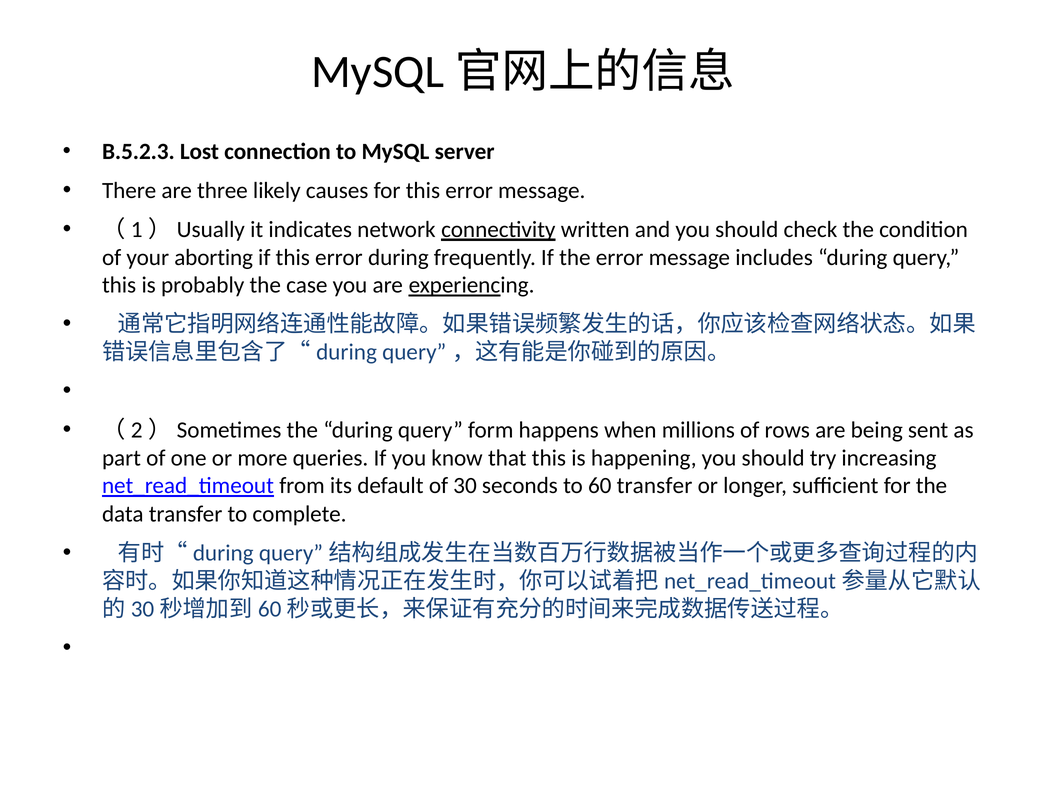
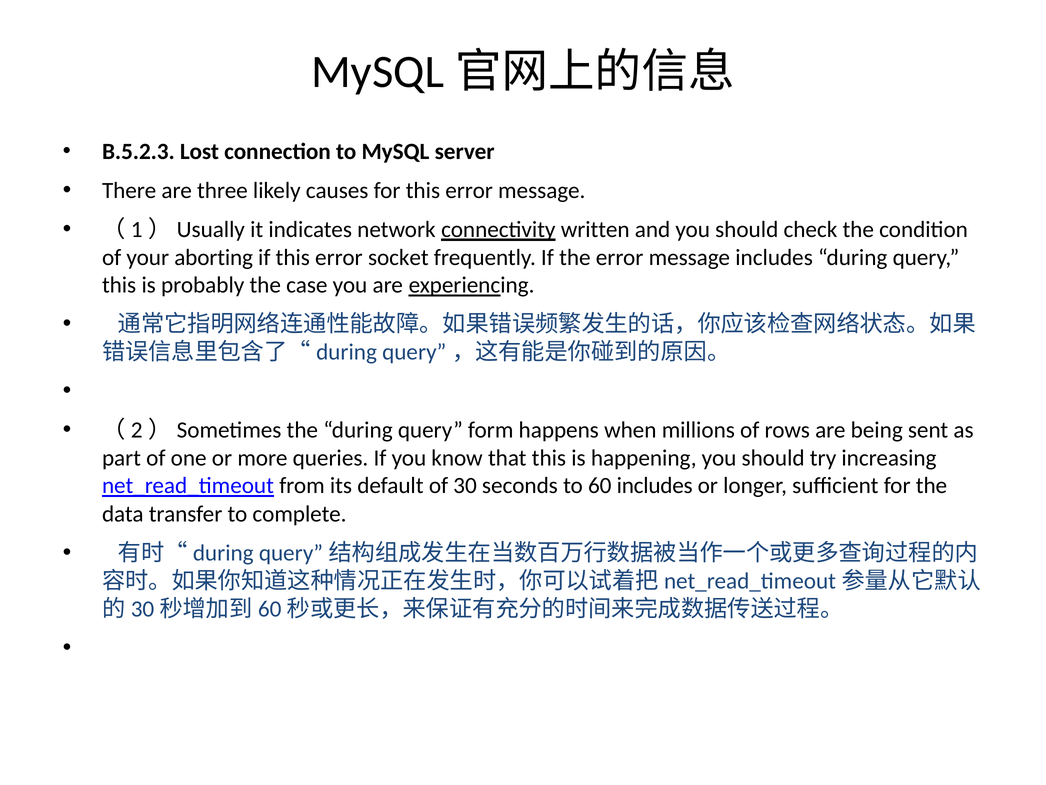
error during: during -> socket (398, 257)
60 transfer: transfer -> includes (655, 486)
